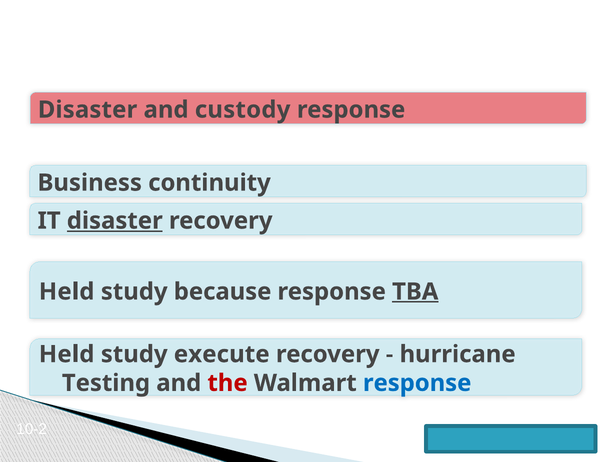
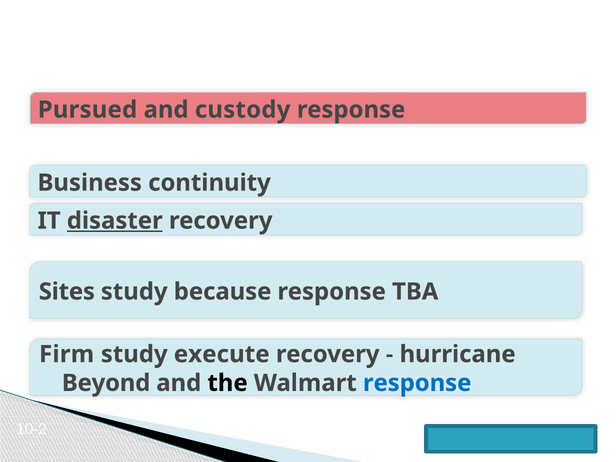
Disaster: Disaster -> Pursued (87, 110)
Held: Held -> Sites (67, 292)
TBA underline: present -> none (415, 292)
Held: Held -> Firm (67, 354)
Testing: Testing -> Beyond (106, 383)
the colour: red -> black (228, 383)
